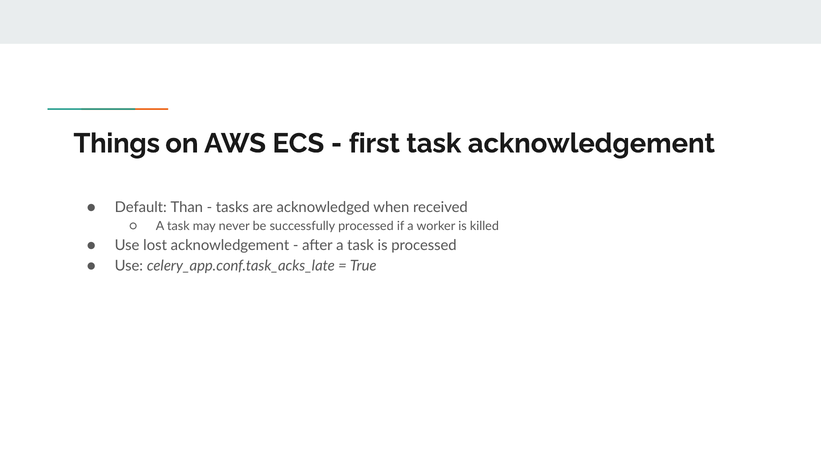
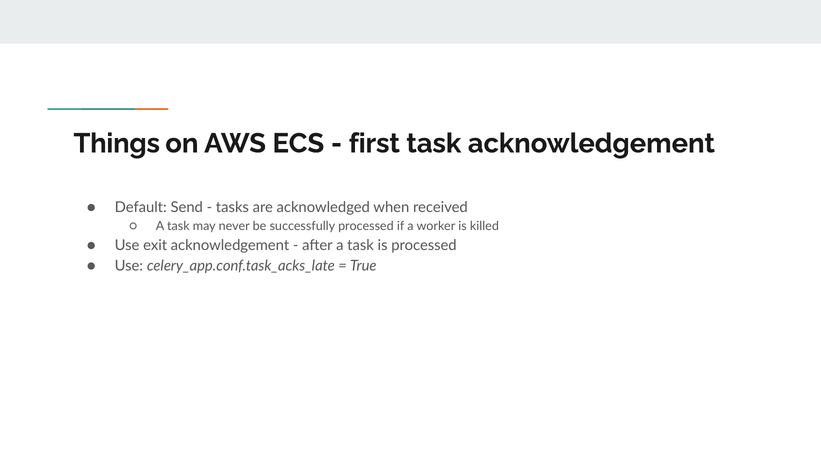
Than: Than -> Send (187, 207)
lost: lost -> exit (155, 245)
